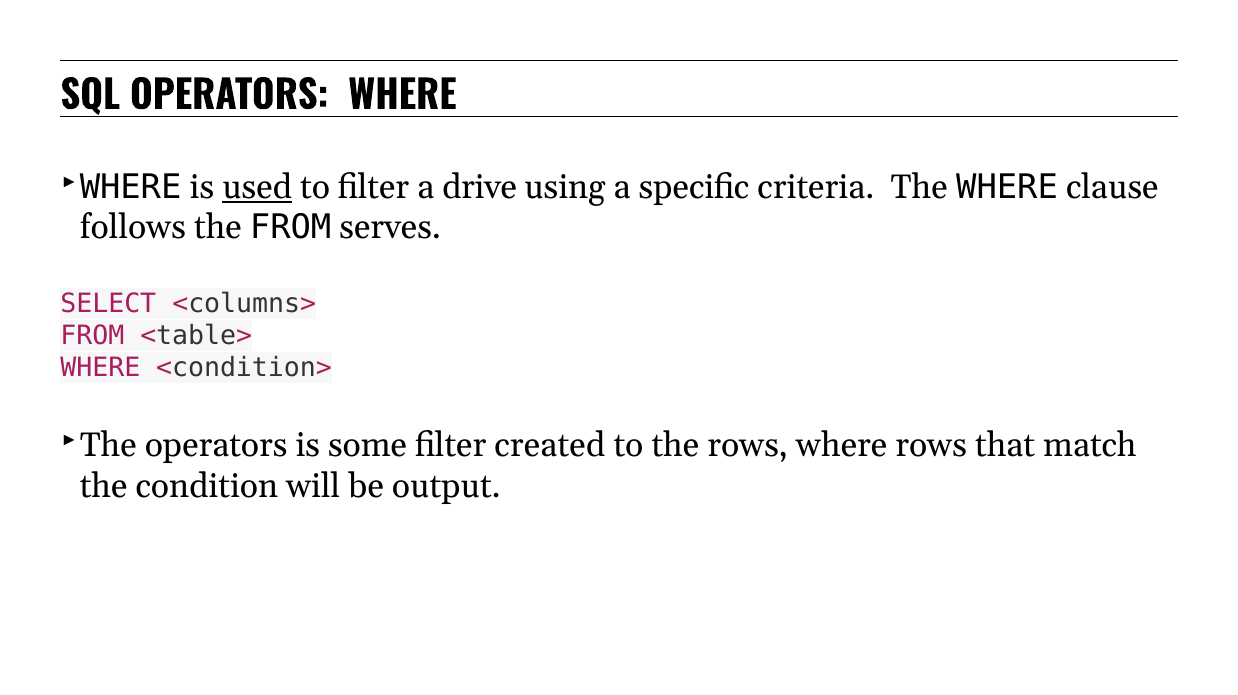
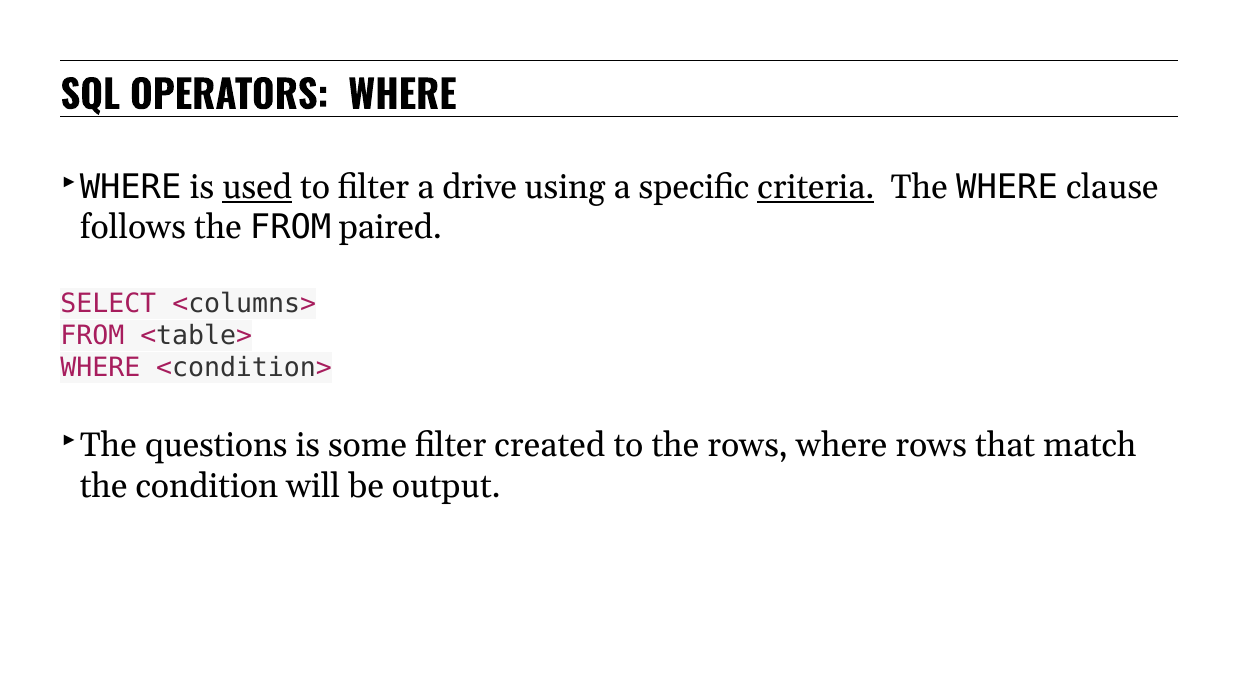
criteria underline: none -> present (816, 187)
serves: serves -> paired (390, 228)
The operators: operators -> questions (216, 446)
